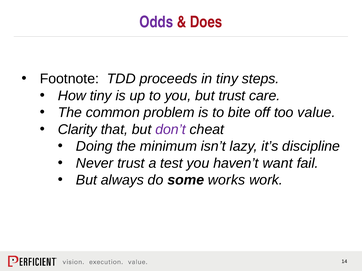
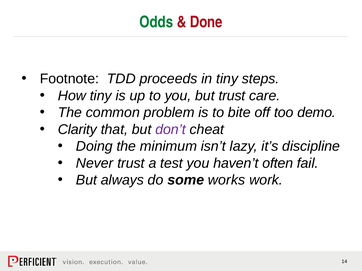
Odds colour: purple -> green (156, 22)
Does: Does -> Done (206, 22)
value: value -> demo (317, 113)
want: want -> often (278, 163)
